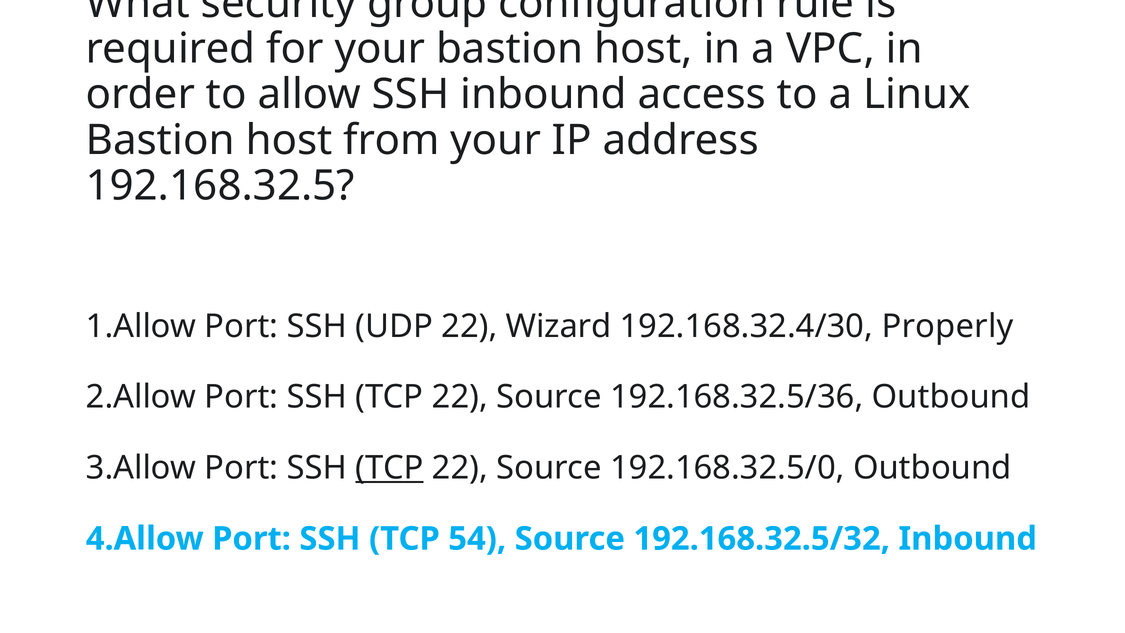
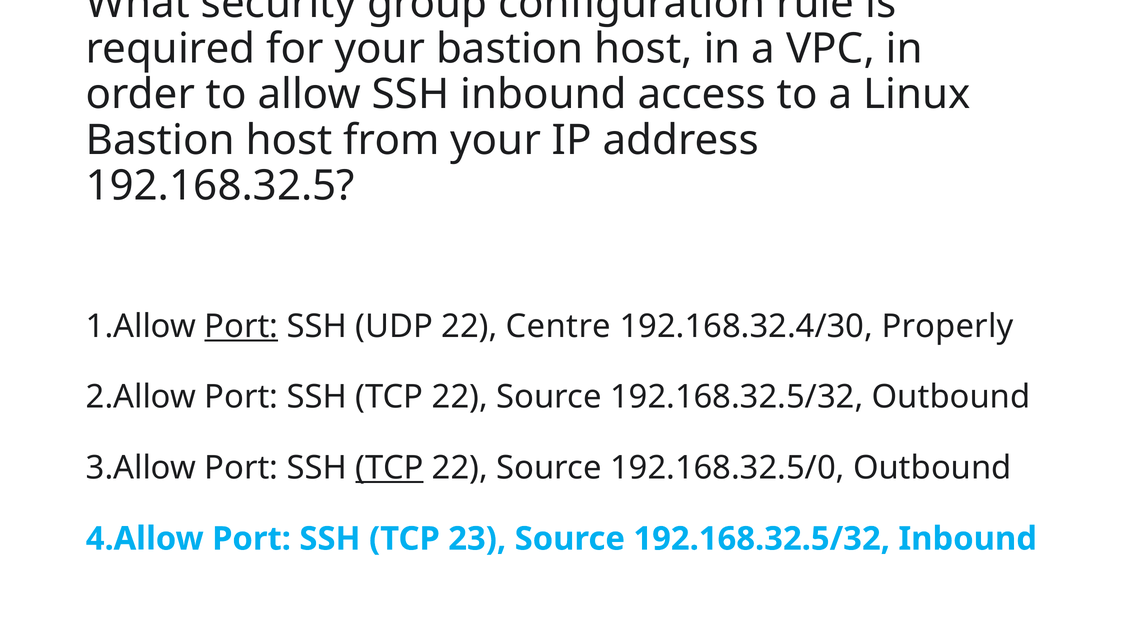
Port underline: none -> present (241, 326)
Wizard: Wizard -> Centre (558, 326)
22 Source 192.168.32.5/36: 192.168.32.5/36 -> 192.168.32.5/32 (737, 397)
54: 54 -> 23 (477, 539)
